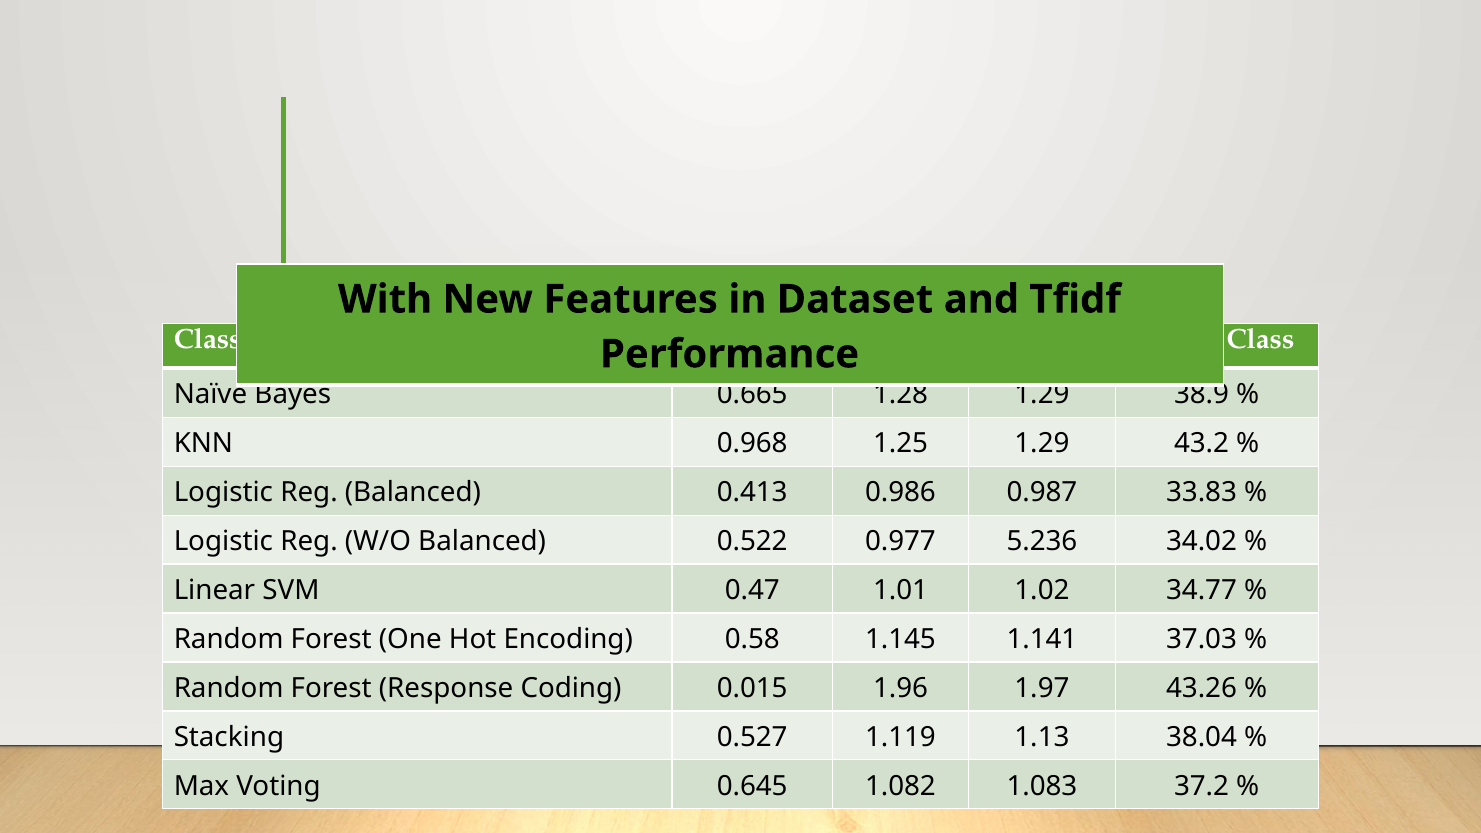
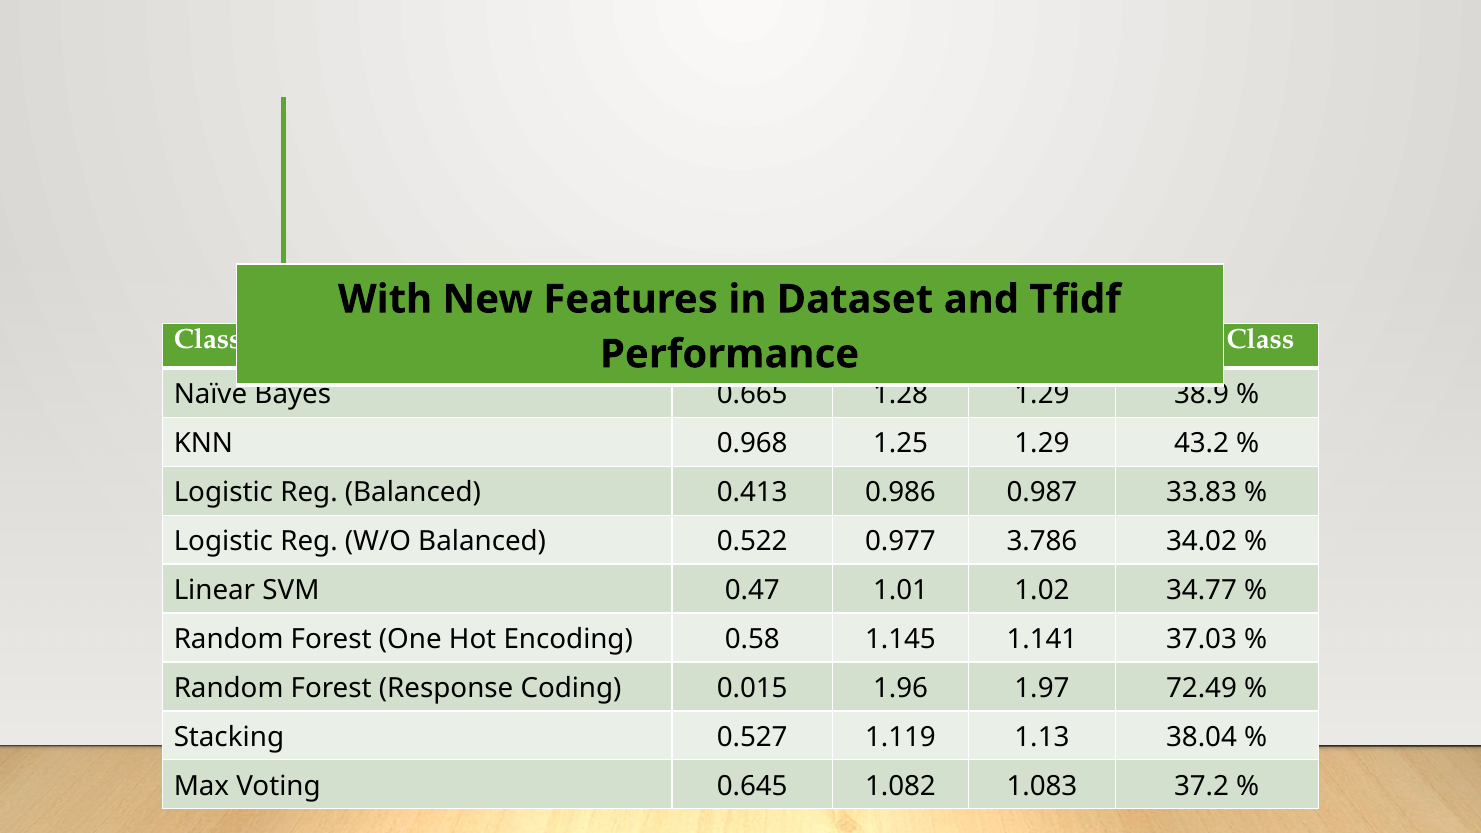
5.236: 5.236 -> 3.786 (1042, 541)
43.26: 43.26 -> 72.49 (1202, 688)
